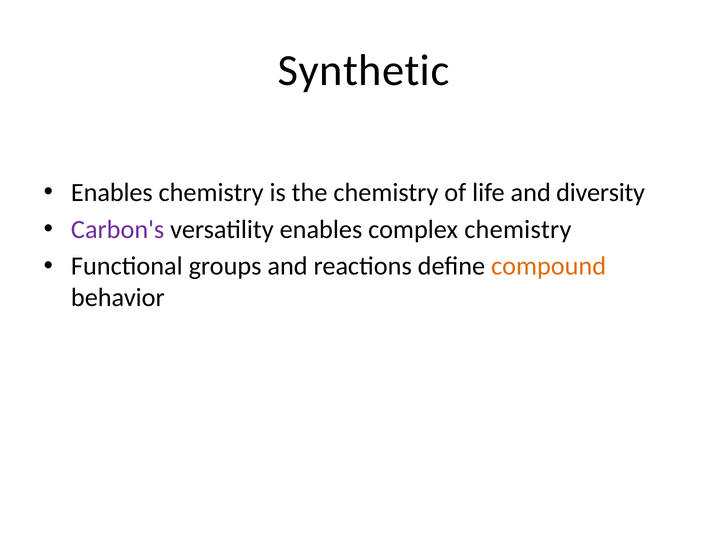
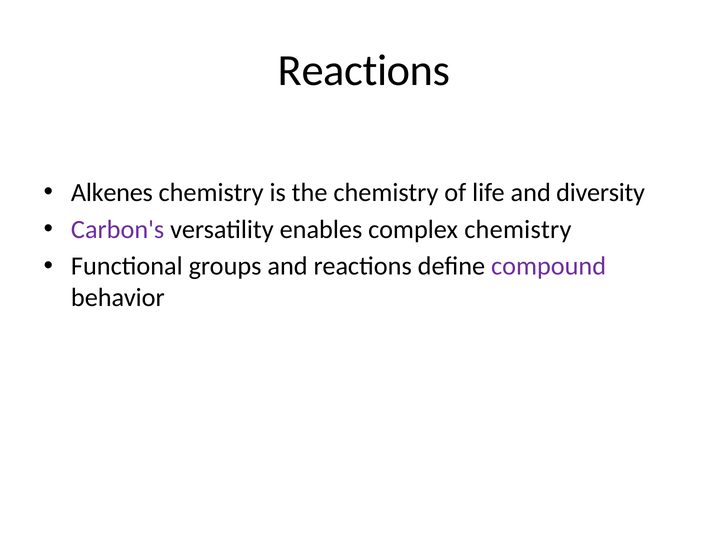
Synthetic: Synthetic -> Reactions (364, 70)
Enables: Enables -> Alkenes (112, 193)
compound colour: orange -> purple (549, 266)
